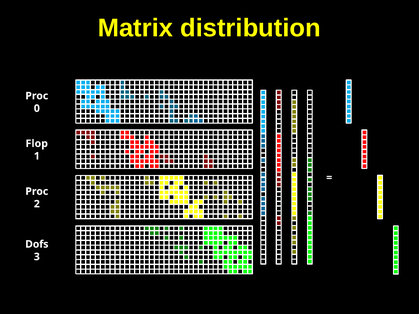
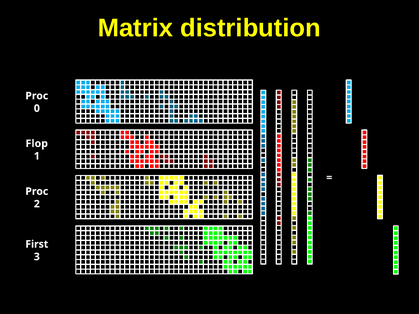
Dofs: Dofs -> First (37, 244)
